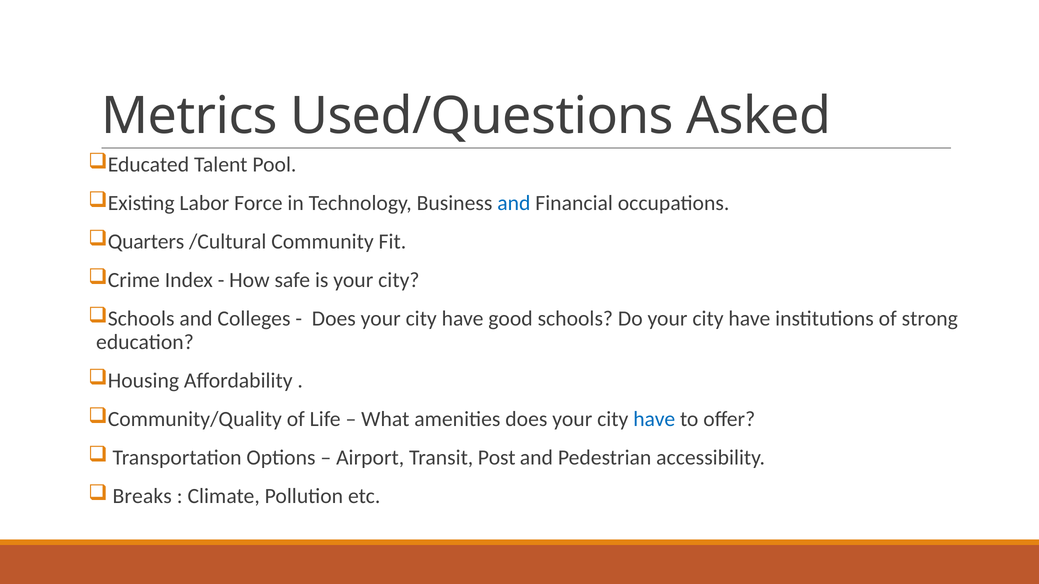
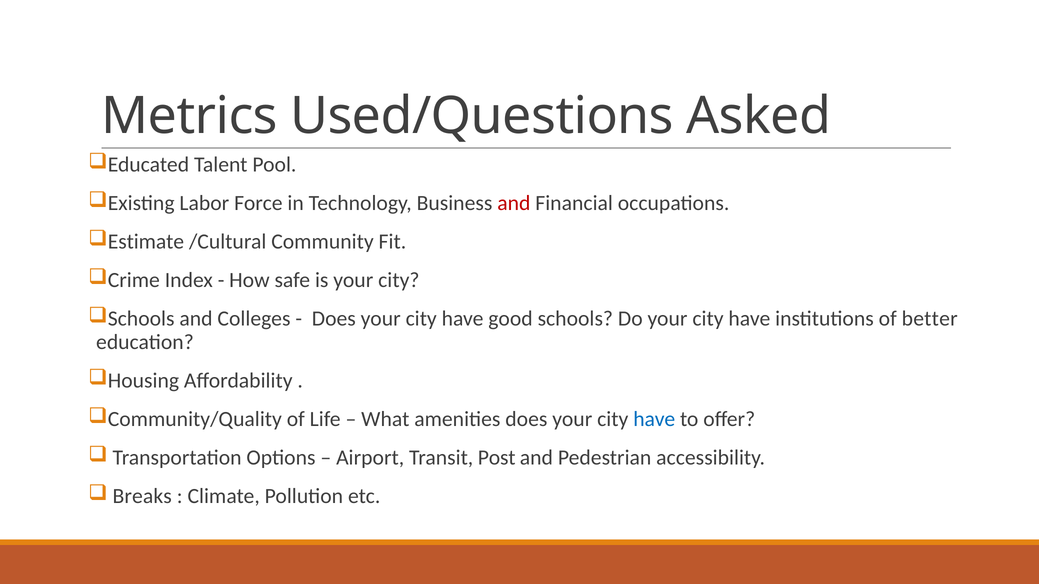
and colour: blue -> red (514, 203)
Quarters: Quarters -> Estimate (146, 242)
strong: strong -> better (930, 319)
